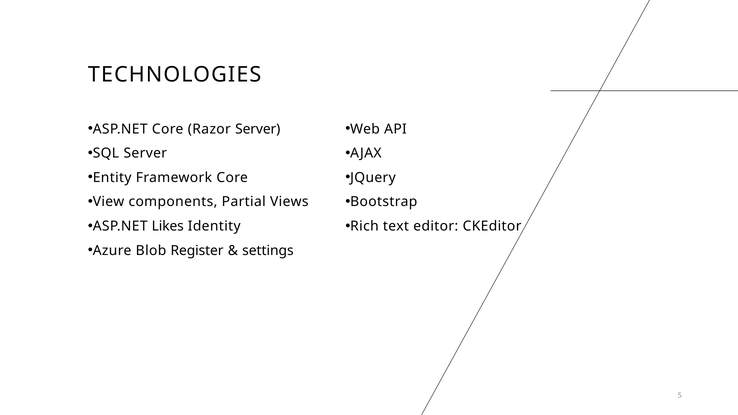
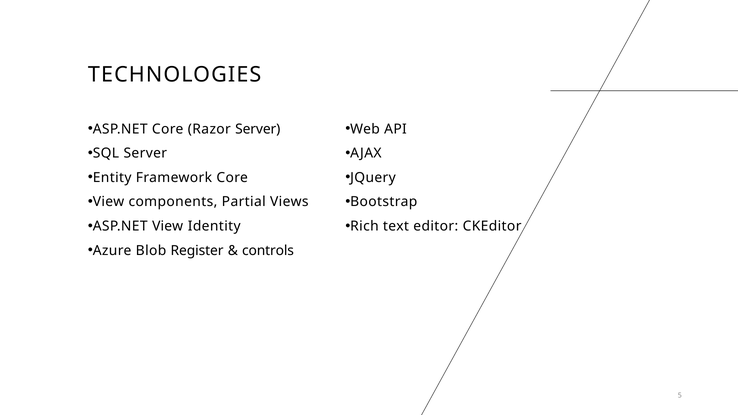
ASP.NET Likes: Likes -> View (168, 226)
settings: settings -> controls (268, 251)
